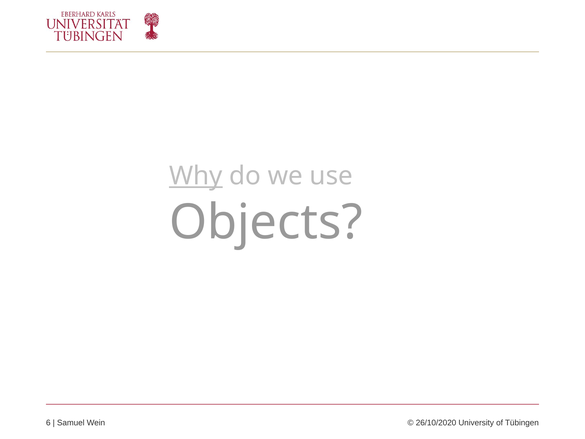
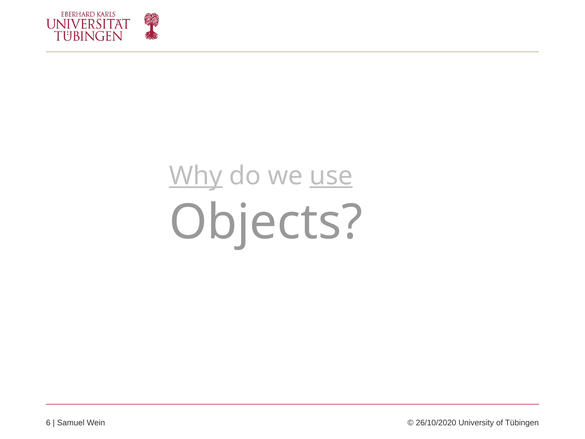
use underline: none -> present (331, 176)
